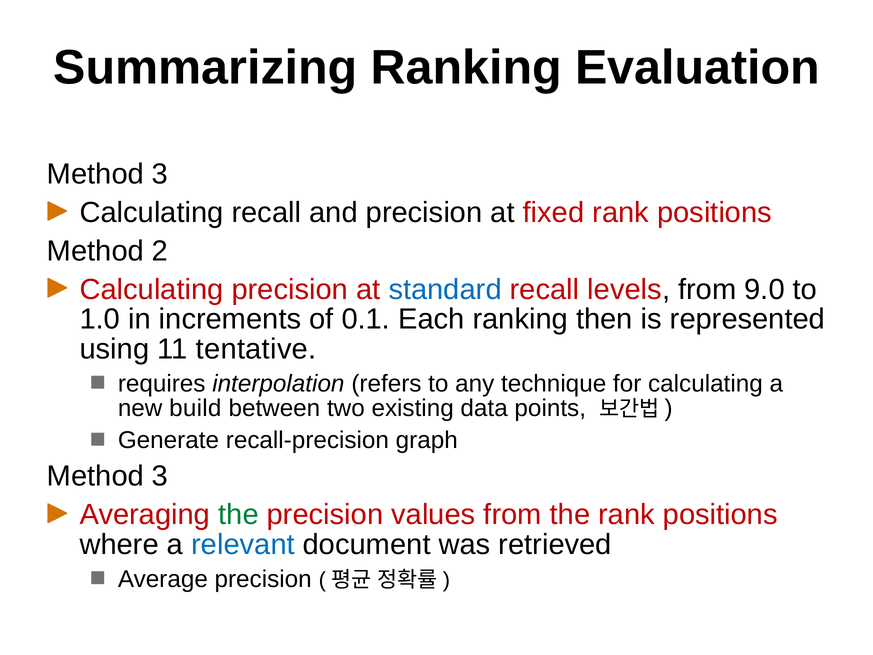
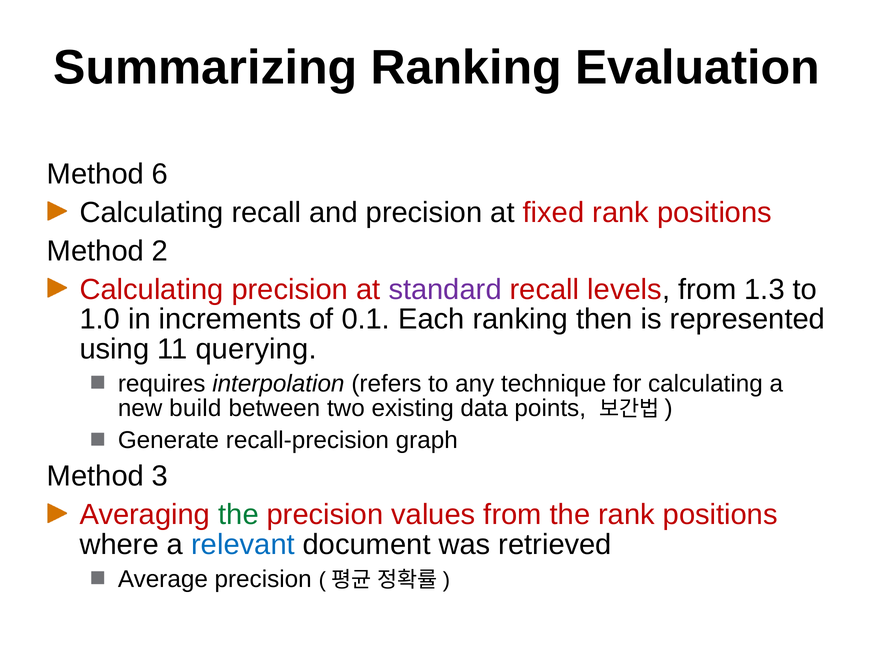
3: 3 -> 6 (160, 174)
standard colour: blue -> purple (445, 289)
9.0: 9.0 -> 1.3 (765, 289)
tentative: tentative -> querying (256, 349)
